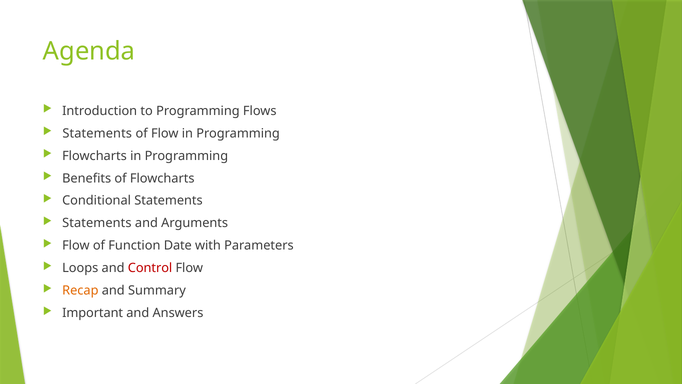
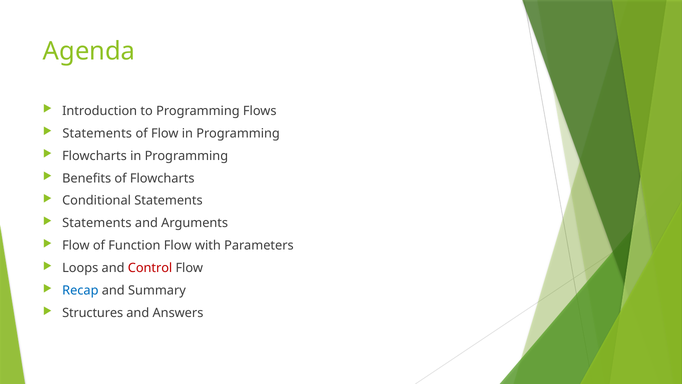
Function Date: Date -> Flow (178, 245)
Recap colour: orange -> blue (80, 290)
Important: Important -> Structures (93, 313)
